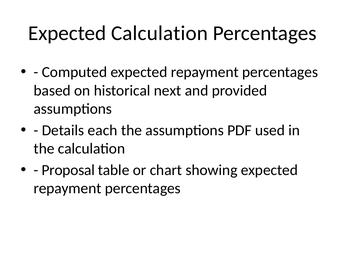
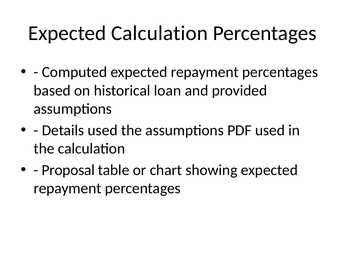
next: next -> loan (168, 91)
Details each: each -> used (103, 131)
